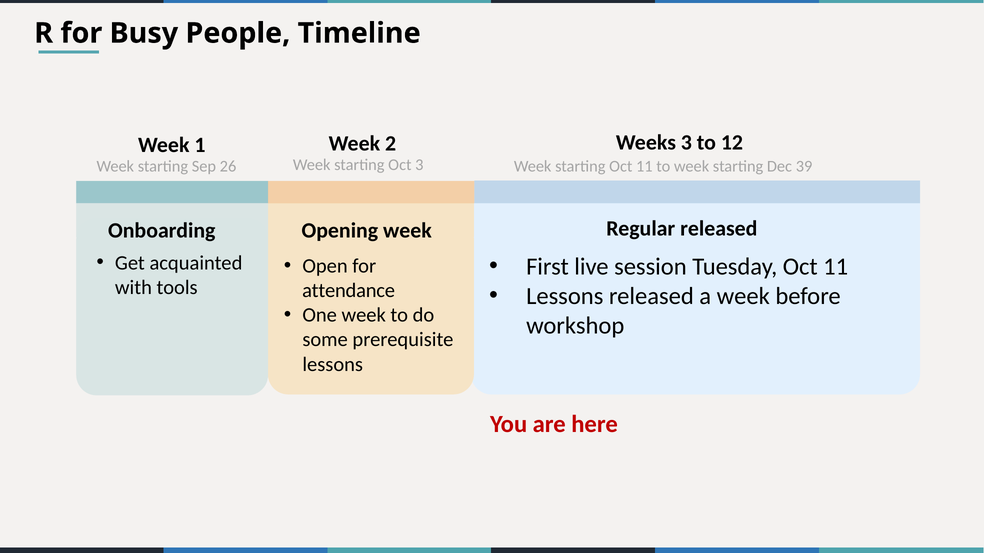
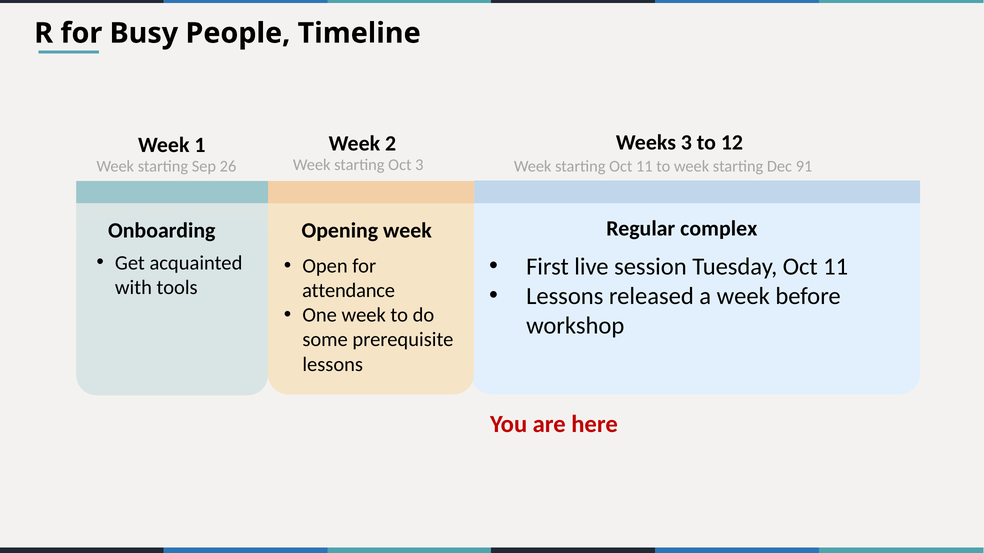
39: 39 -> 91 (804, 166)
Regular released: released -> complex (719, 229)
